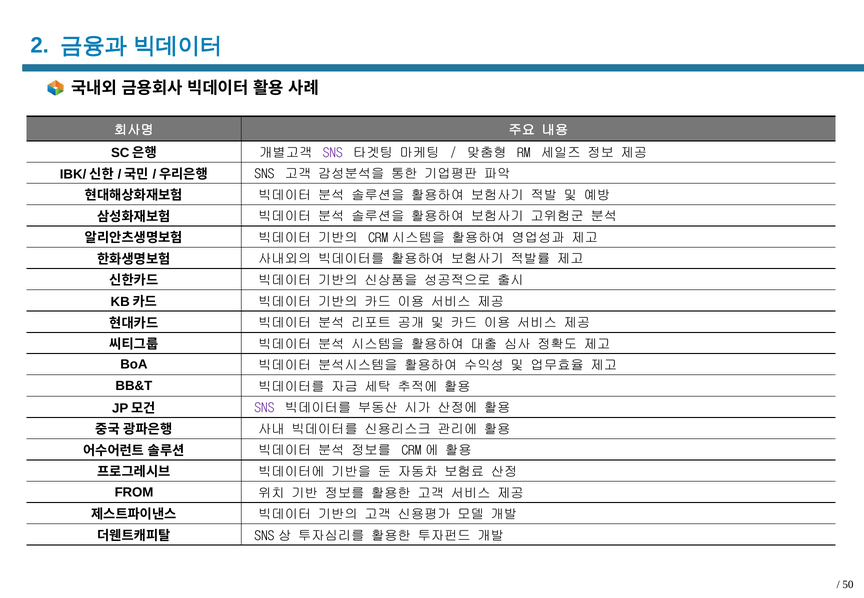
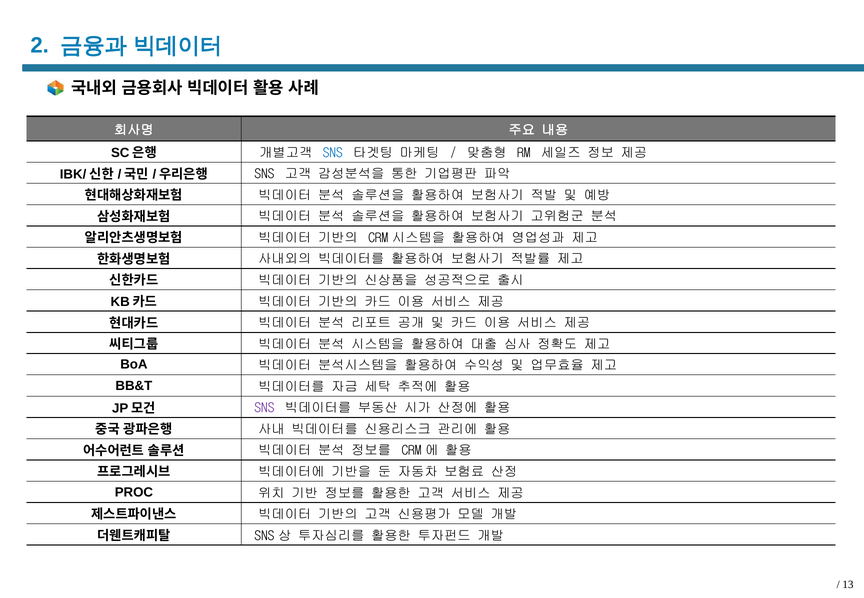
SNS colour: purple -> blue (333, 153)
FROM: FROM -> PROC (134, 492)
50: 50 -> 13 (848, 585)
